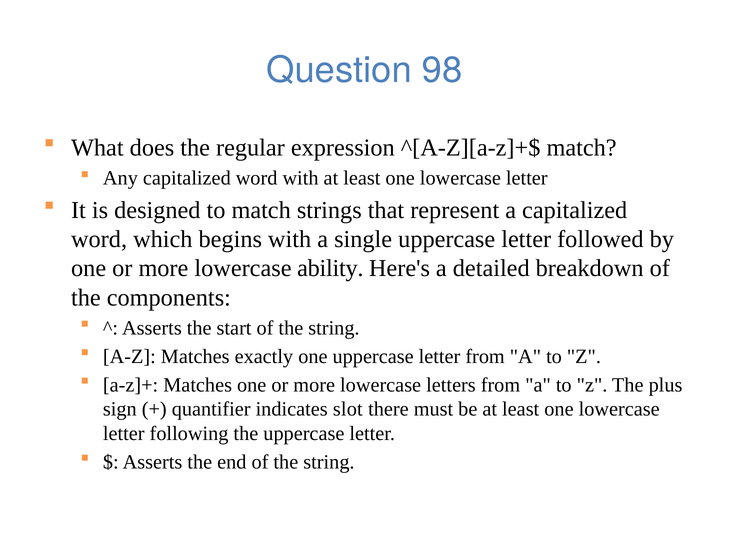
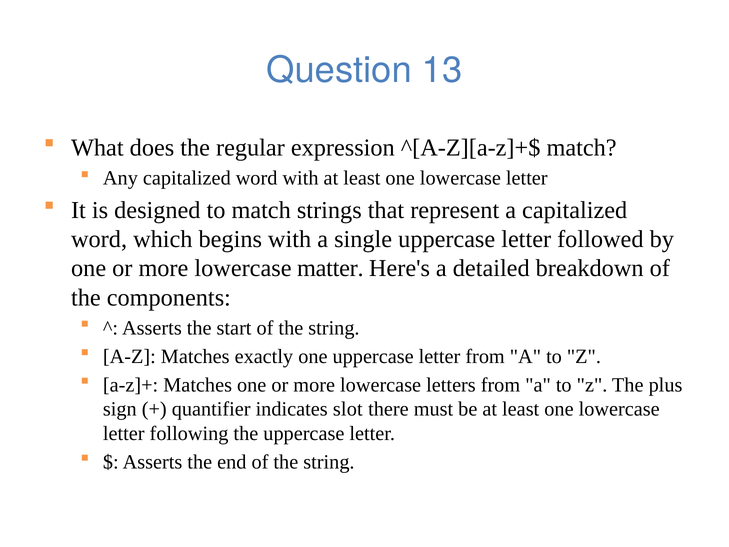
98: 98 -> 13 (442, 70)
ability: ability -> matter (330, 268)
